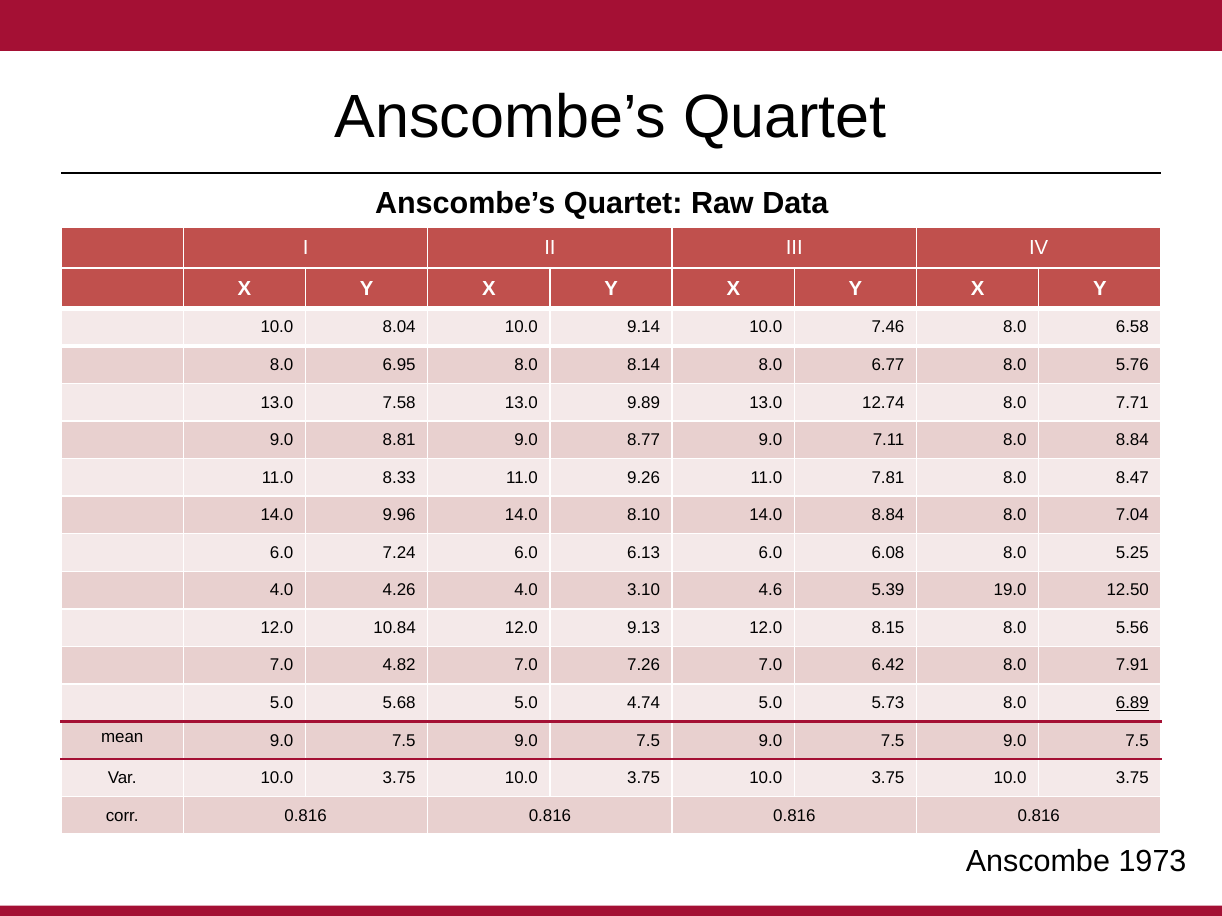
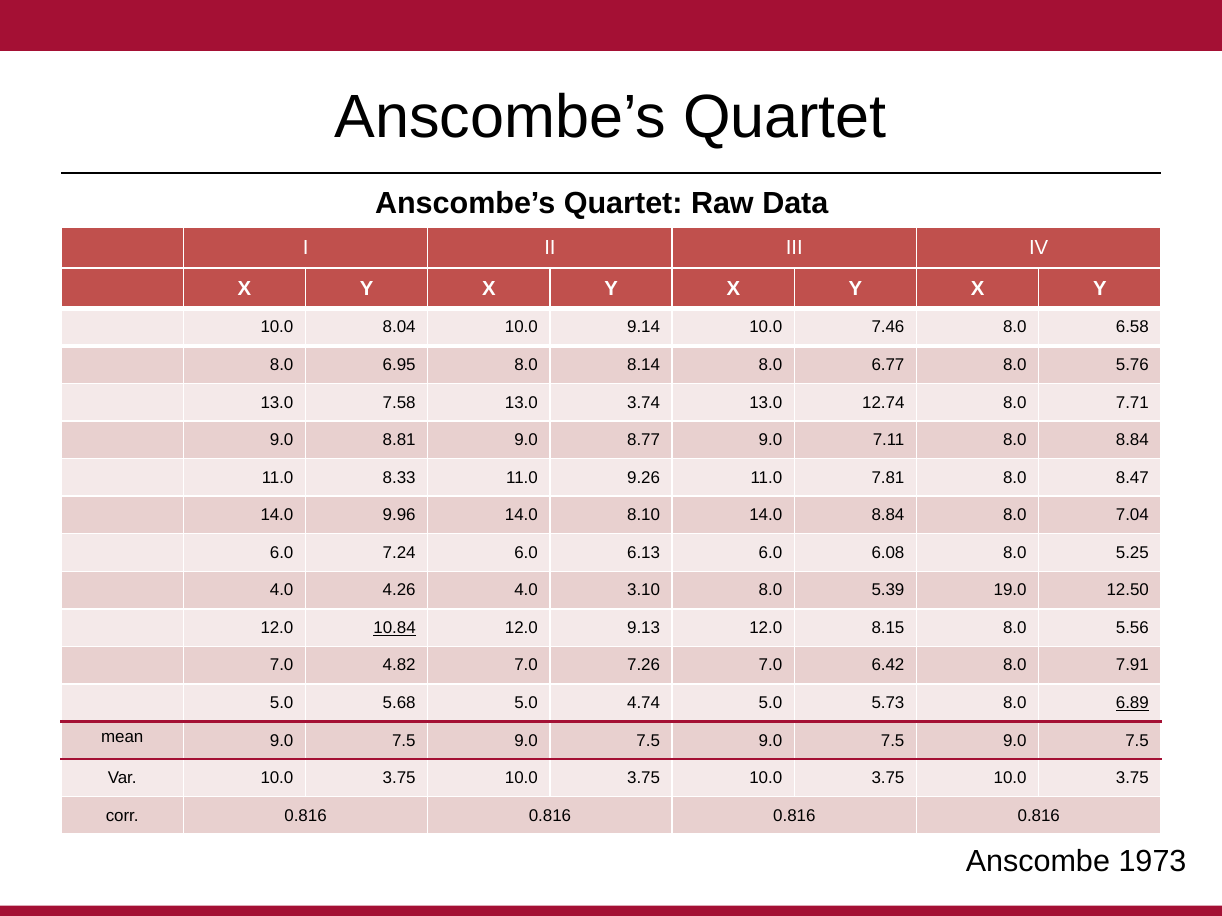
9.89: 9.89 -> 3.74 (644, 403)
3.10 4.6: 4.6 -> 8.0 (770, 591)
10.84 underline: none -> present (395, 628)
